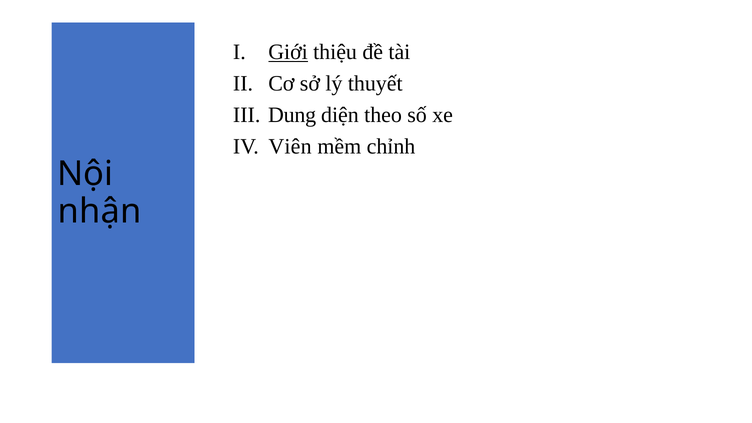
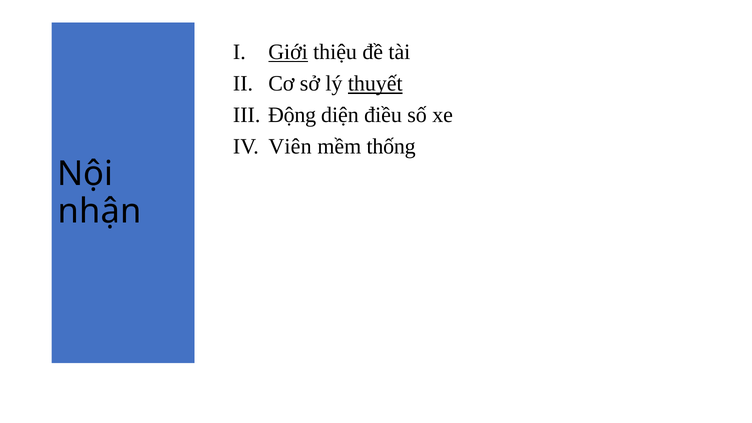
thuyết underline: none -> present (375, 84)
Dung: Dung -> Động (292, 115)
theo: theo -> điều (383, 115)
chỉnh: chỉnh -> thống (391, 147)
